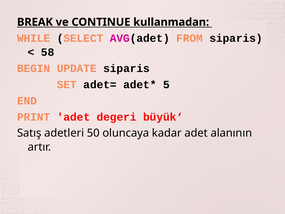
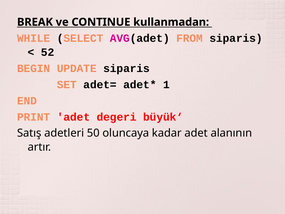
58: 58 -> 52 (48, 52)
5: 5 -> 1 (166, 84)
